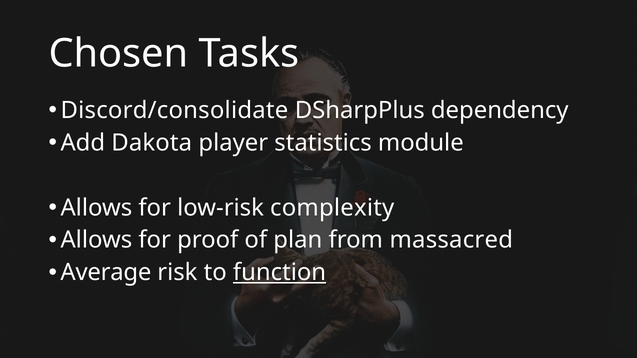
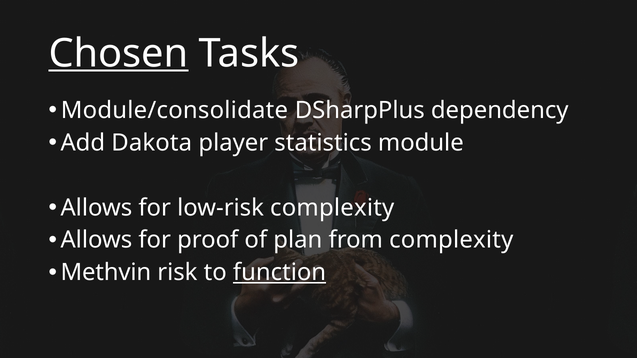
Chosen underline: none -> present (119, 53)
Discord/consolidate: Discord/consolidate -> Module/consolidate (174, 111)
from massacred: massacred -> complexity (451, 240)
Average: Average -> Methvin (106, 273)
